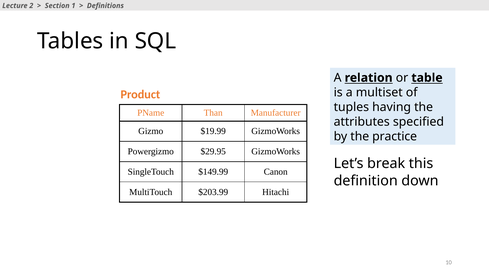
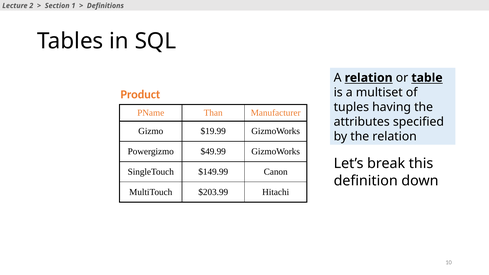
the practice: practice -> relation (395, 136)
$29.95: $29.95 -> $49.99 (213, 152)
